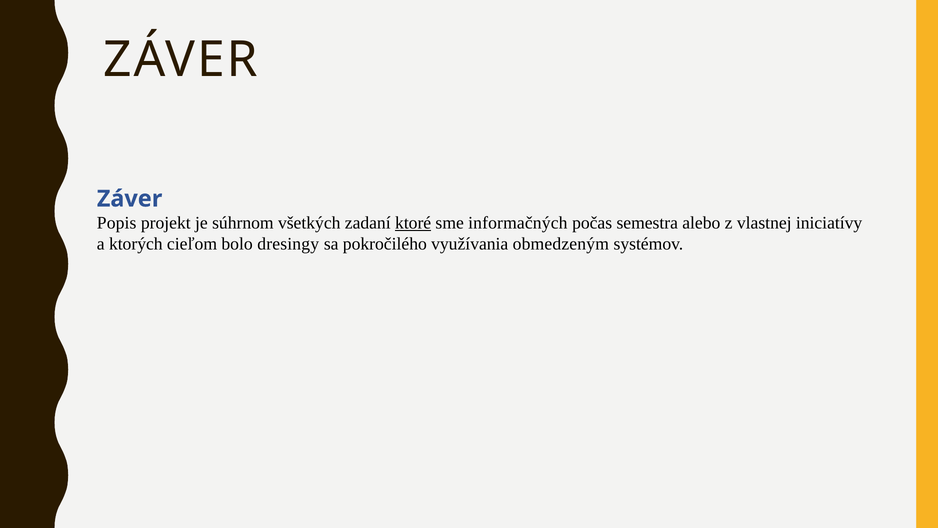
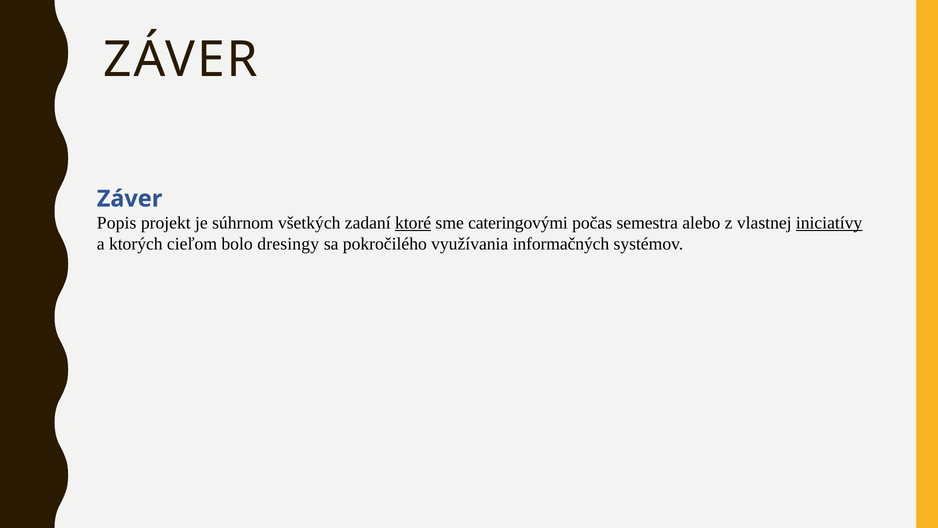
informačných: informačných -> cateringovými (518, 223)
iniciatívy underline: none -> present (829, 223)
obmedzeným: obmedzeným -> informačných (561, 244)
